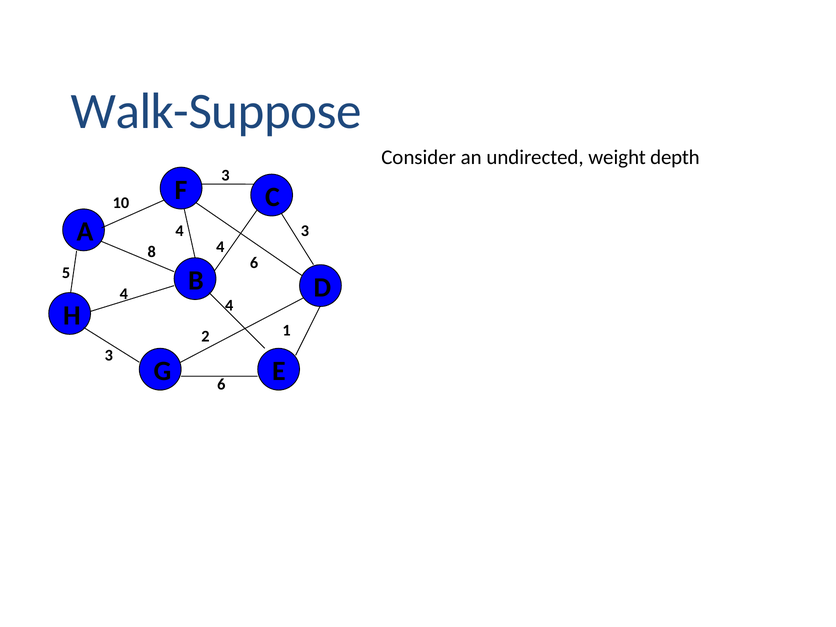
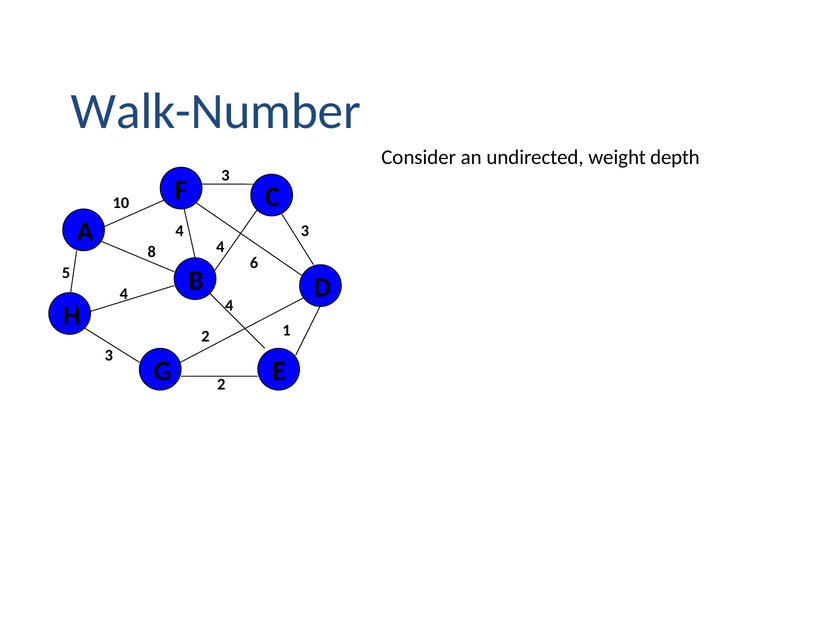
Walk-Suppose: Walk-Suppose -> Walk-Number (216, 112)
G 6: 6 -> 2 (221, 384)
